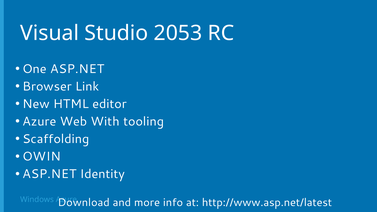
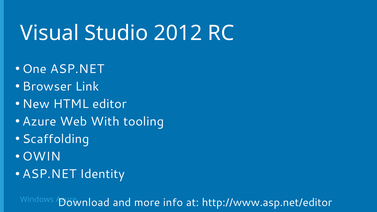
2053: 2053 -> 2012 (178, 33)
http://www.asp.net/latest: http://www.asp.net/latest -> http://www.asp.net/editor (267, 203)
